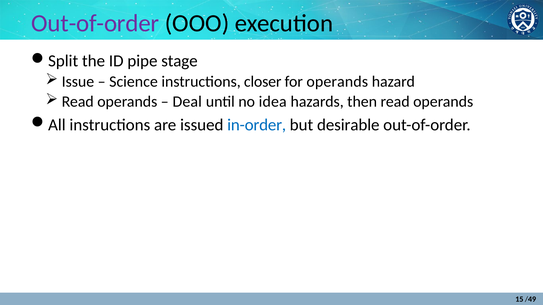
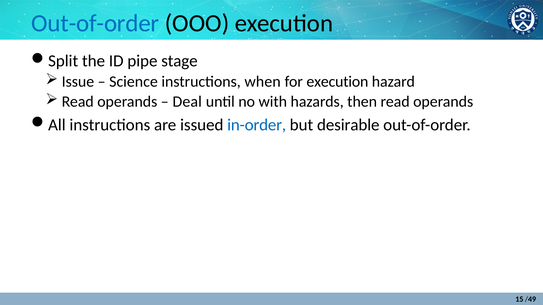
Out-of-order colour: purple -> blue (95, 23)
closer: closer -> when (263, 82)
for operands: operands -> execution (337, 82)
idea: idea -> with (273, 102)
